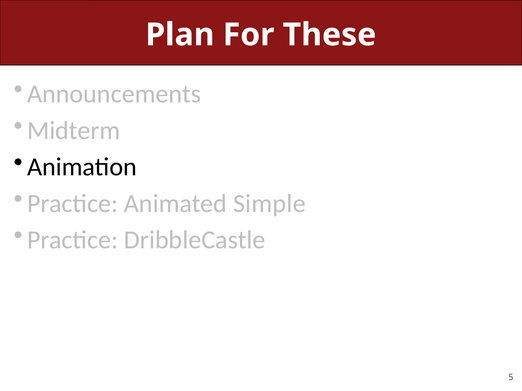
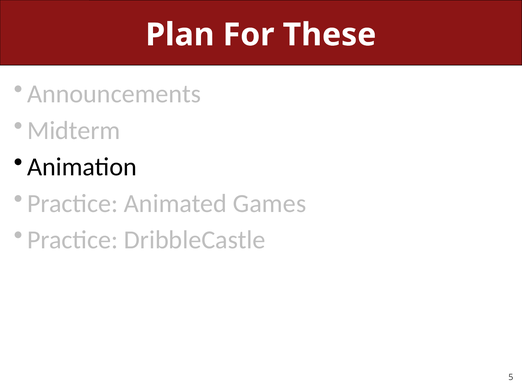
Simple: Simple -> Games (270, 204)
